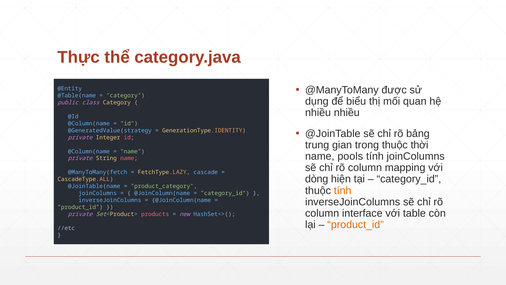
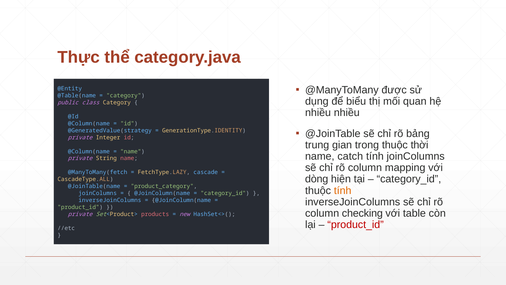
pools: pools -> catch (350, 156)
interface: interface -> checking (362, 213)
product_id colour: orange -> red (356, 224)
